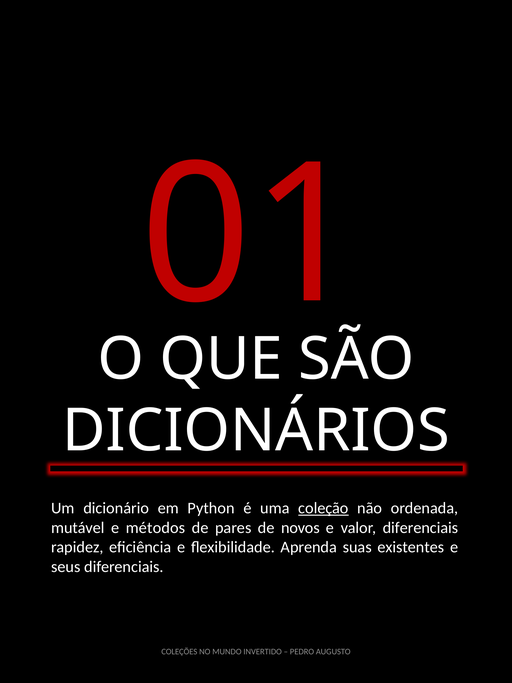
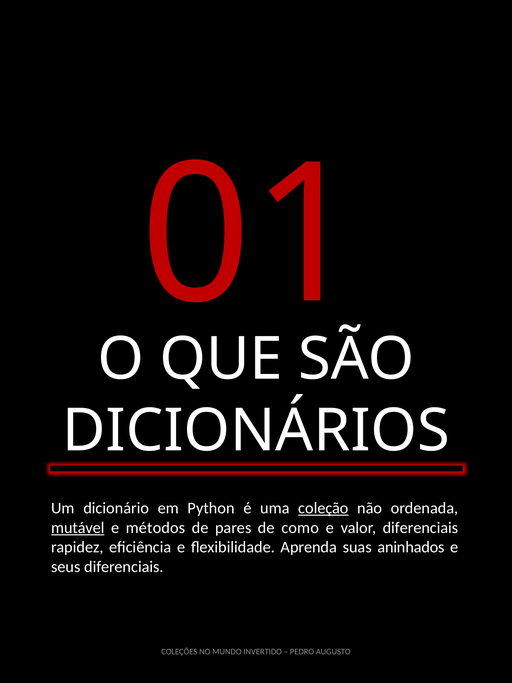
mutável underline: none -> present (78, 527)
novos: novos -> como (300, 527)
existentes: existentes -> aninhados (411, 547)
